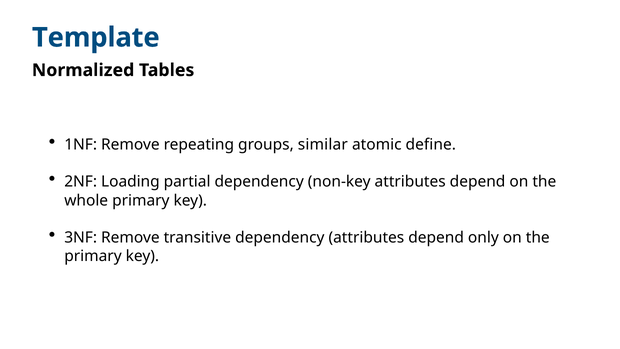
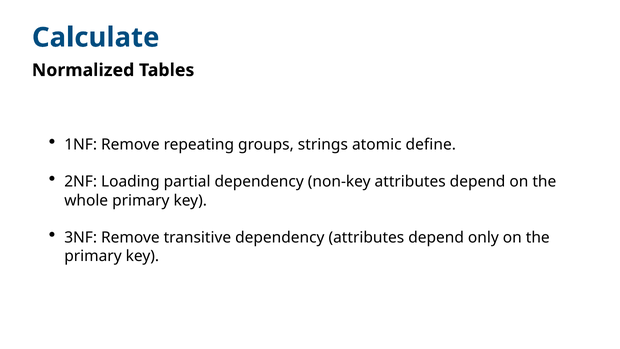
Template: Template -> Calculate (96, 38)
similar: similar -> strings (323, 144)
